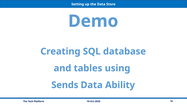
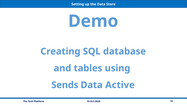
Ability: Ability -> Active (120, 85)
